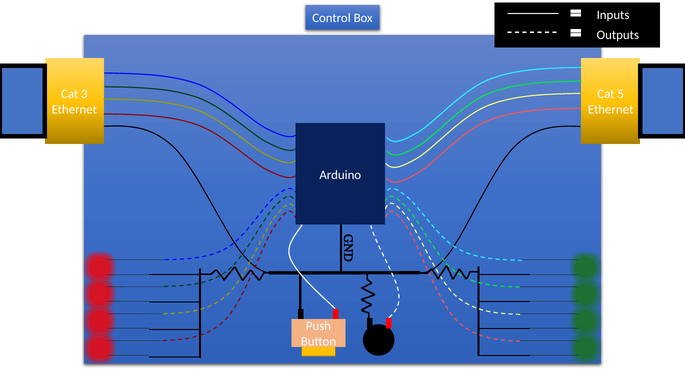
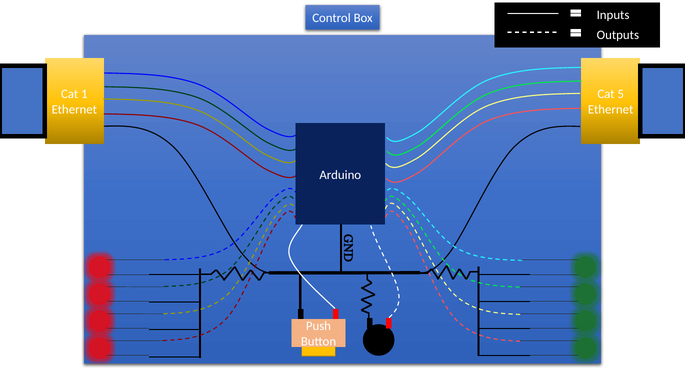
3: 3 -> 1 (84, 94)
